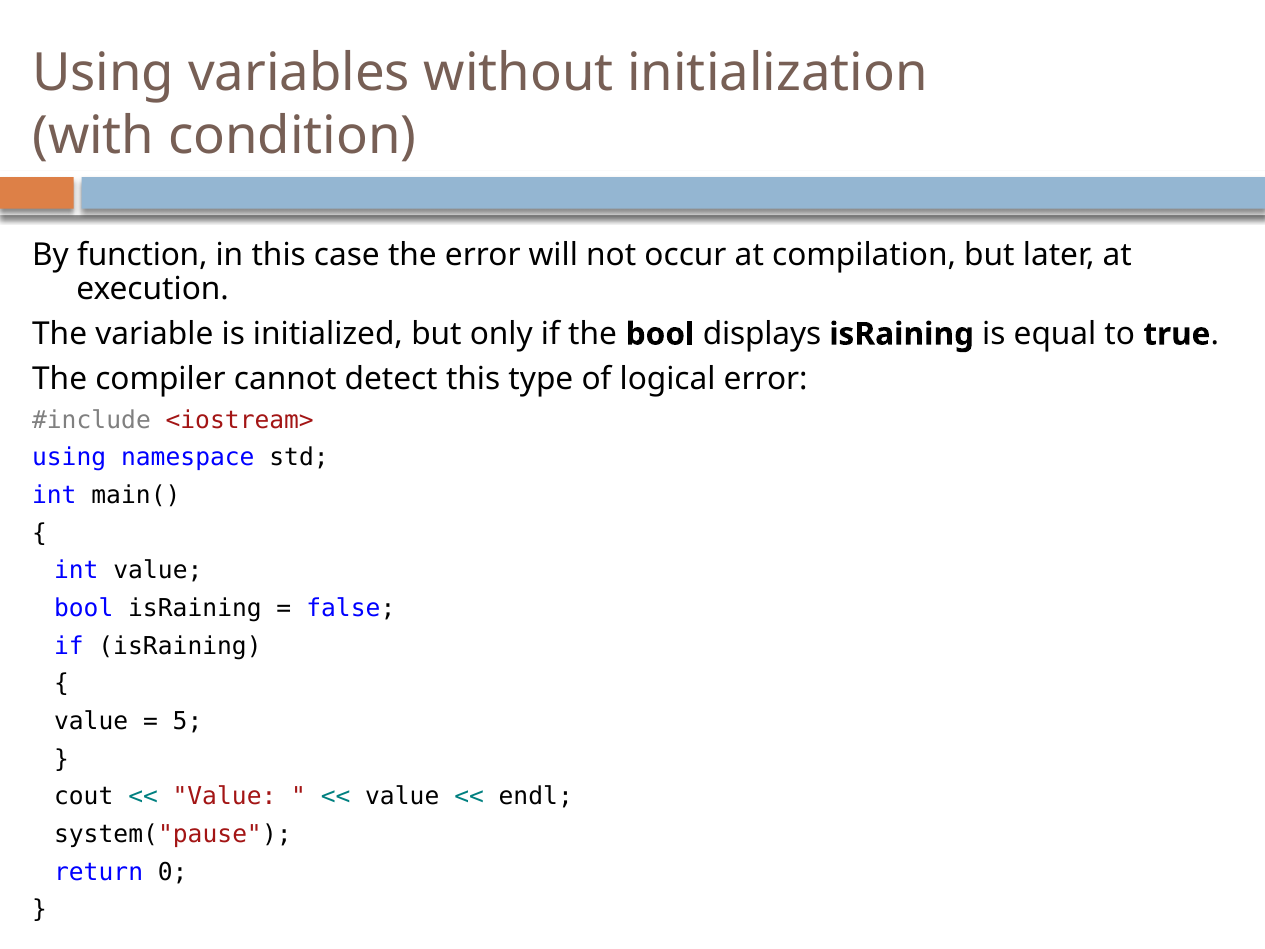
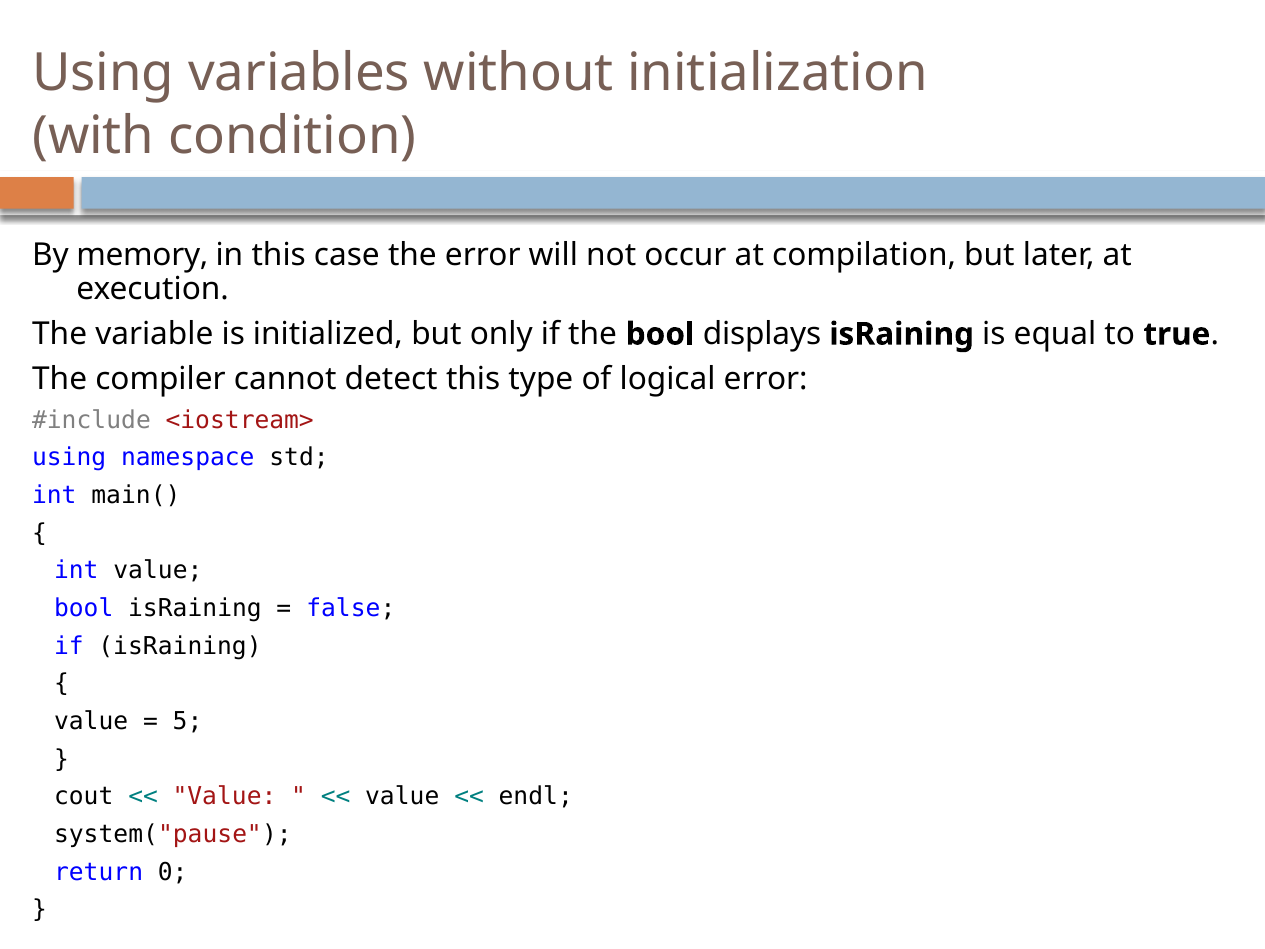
function: function -> memory (142, 255)
